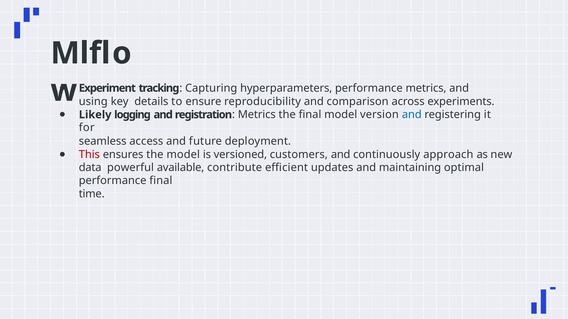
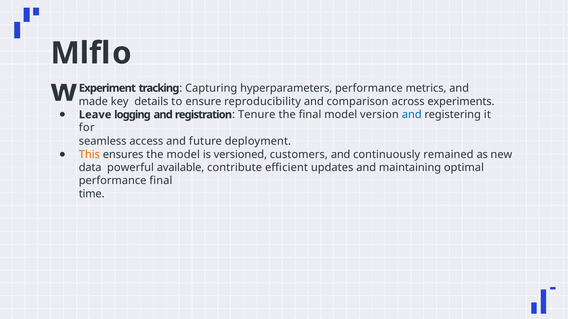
using: using -> made (93, 102)
Likely: Likely -> Leave (95, 115)
registration Metrics: Metrics -> Tenure (257, 115)
This colour: red -> orange (89, 155)
approach: approach -> remained (448, 155)
